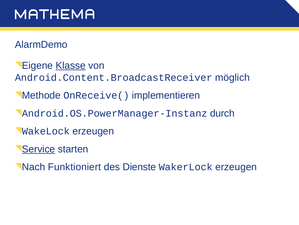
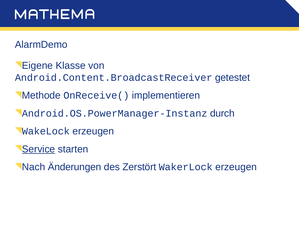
Klasse underline: present -> none (71, 65)
möglich: möglich -> getestet (233, 77)
Funktioniert: Funktioniert -> Änderungen (75, 166)
Dienste: Dienste -> Zerstört (139, 166)
